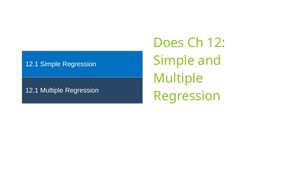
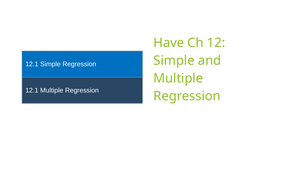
Does: Does -> Have (169, 43)
